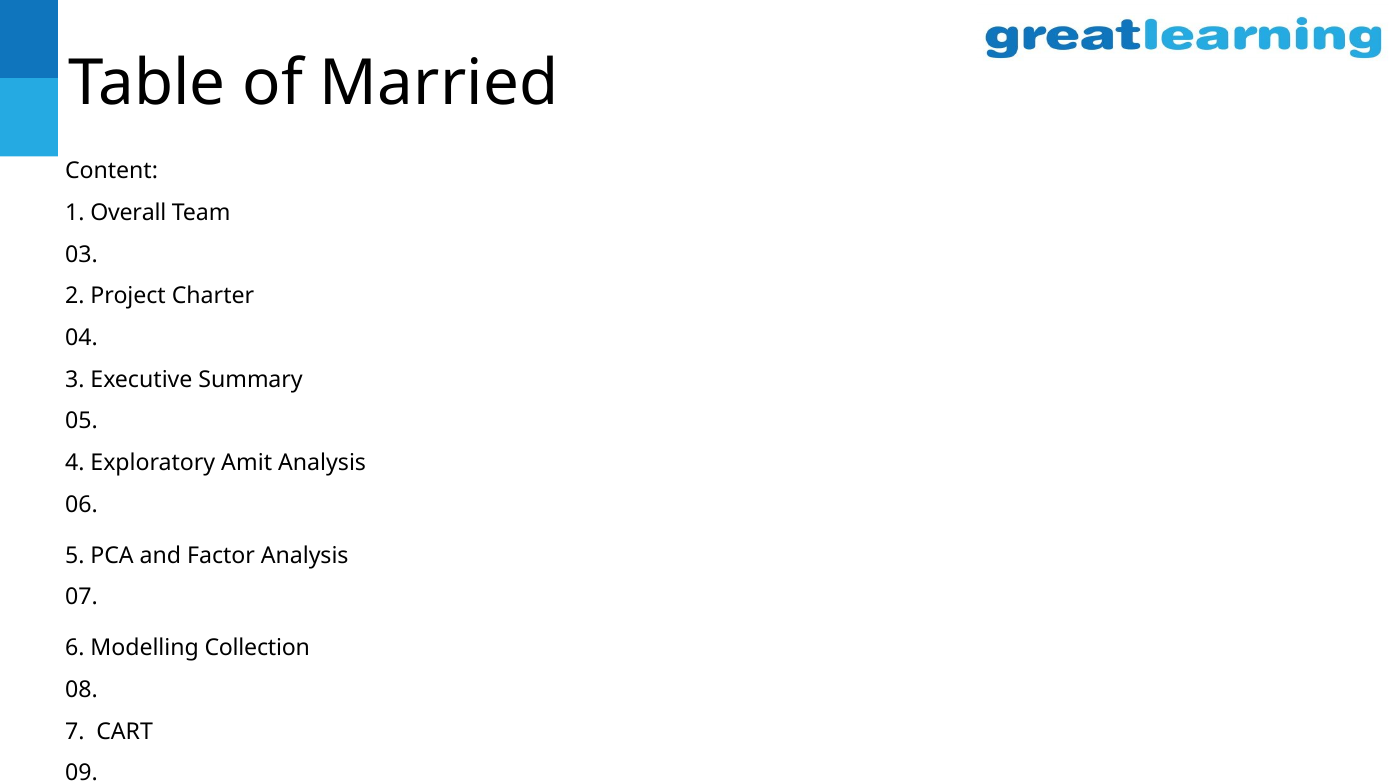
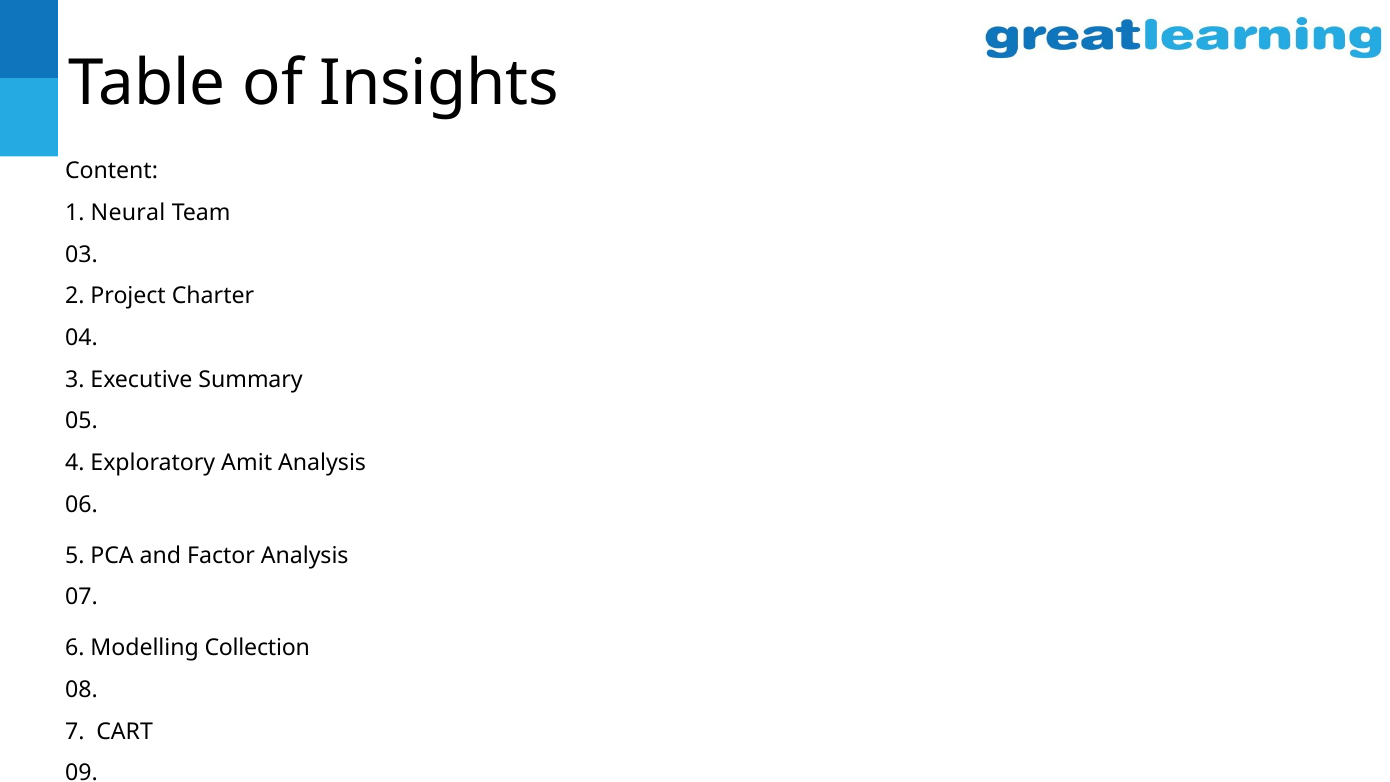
of Married: Married -> Insights (439, 83)
1 Overall: Overall -> Neural (128, 213)
